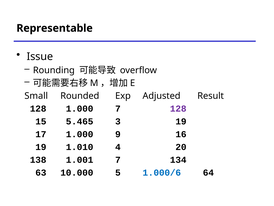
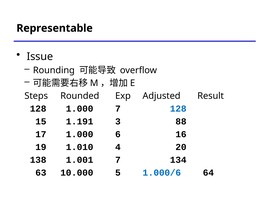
Small: Small -> Steps (36, 96)
128 colour: purple -> blue (178, 108)
5.465: 5.465 -> 1.191 (80, 121)
3 19: 19 -> 88 (181, 121)
9: 9 -> 6 (118, 134)
